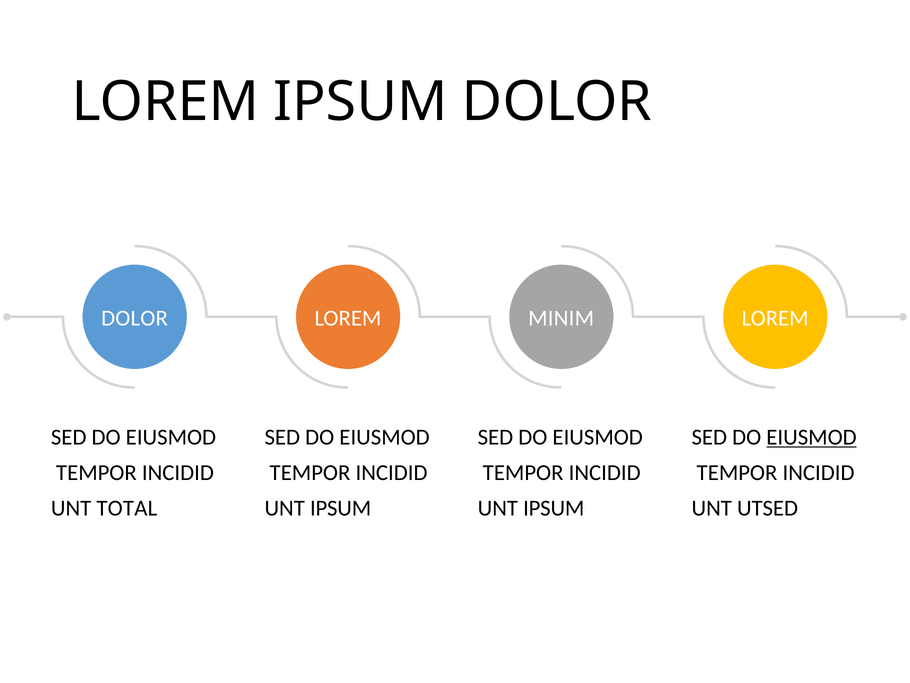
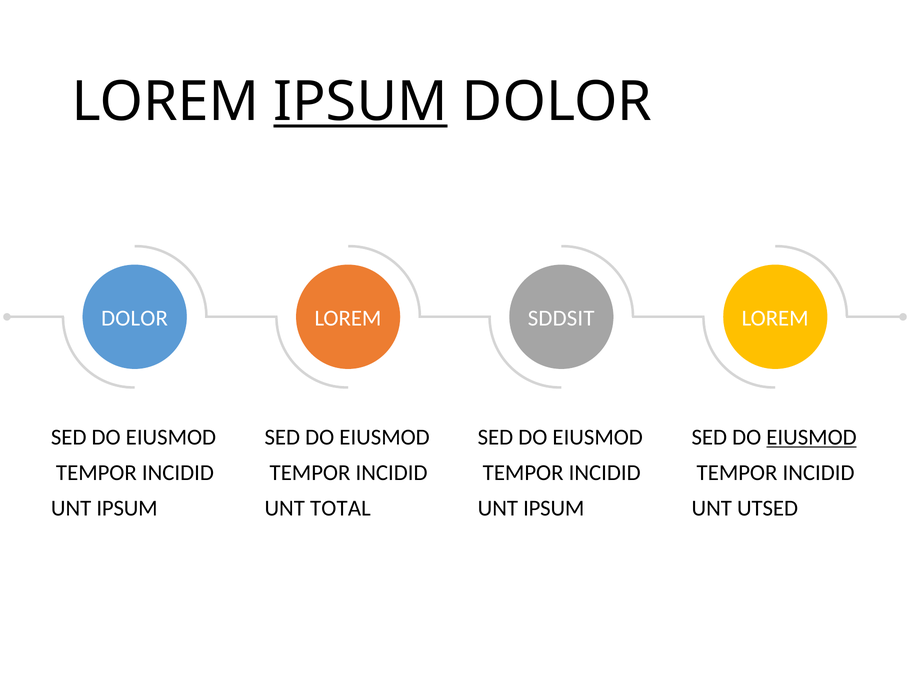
IPSUM underline: none -> present (361, 102)
MINIM: MINIM -> SDDSIT (561, 318)
TOTAL: TOTAL -> IPSUM (127, 508)
IPSUM: IPSUM -> TOTAL (340, 508)
